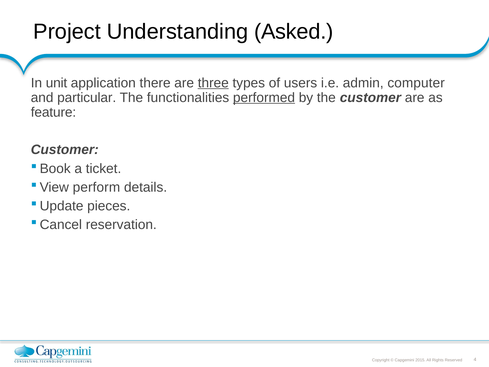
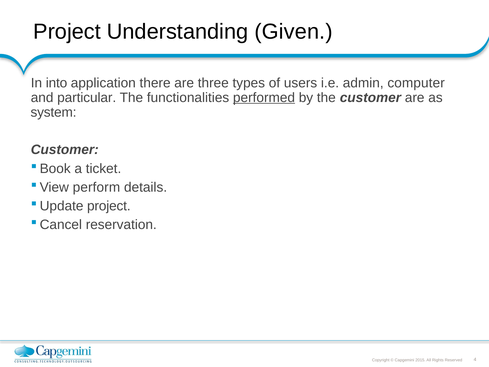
Asked: Asked -> Given (294, 32)
unit: unit -> into (57, 83)
three underline: present -> none (213, 83)
feature: feature -> system (54, 112)
pieces: pieces -> project (109, 206)
